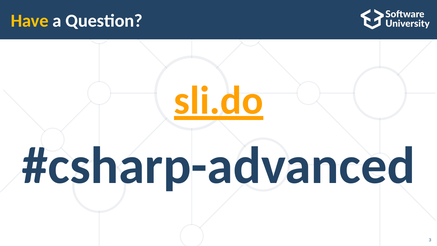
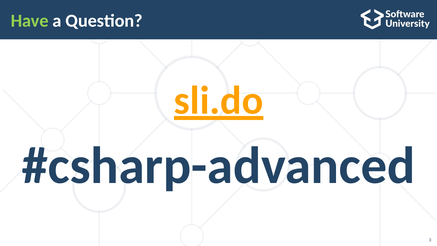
Have colour: yellow -> light green (30, 21)
